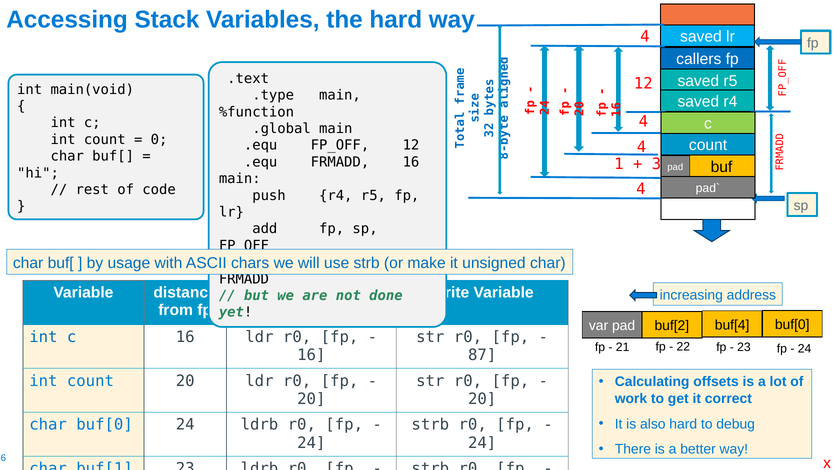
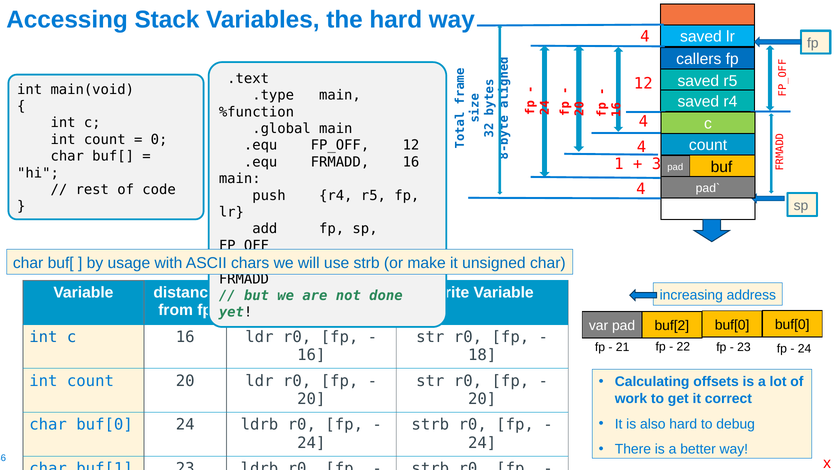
buf[2 buf[4: buf[4 -> buf[0 (732, 325)
87: 87 -> 18 (482, 355)
